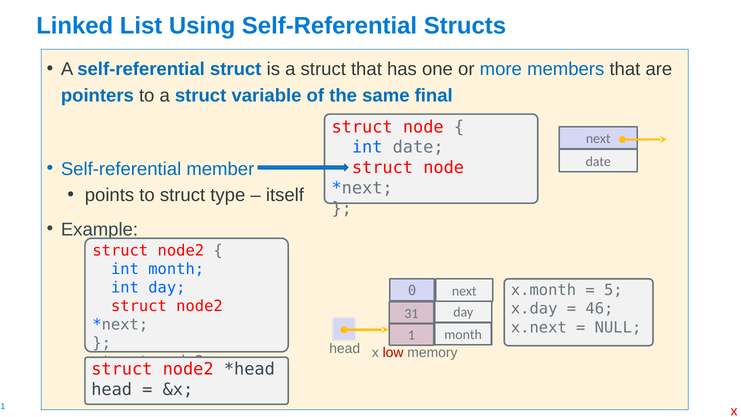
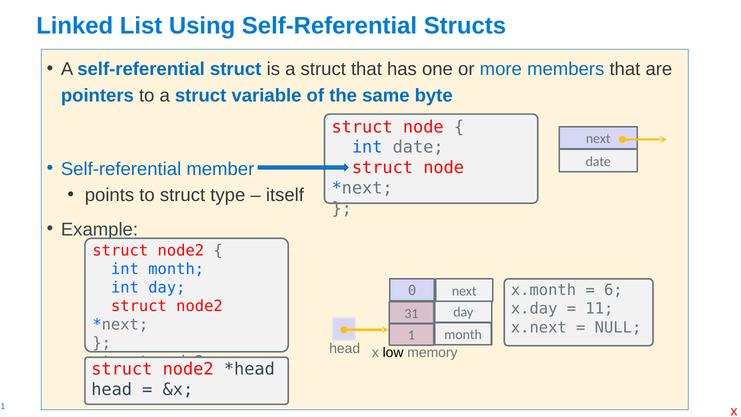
final: final -> byte (434, 96)
5: 5 -> 6 (613, 290)
46: 46 -> 11 (599, 309)
low colour: red -> black (393, 353)
